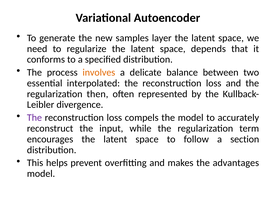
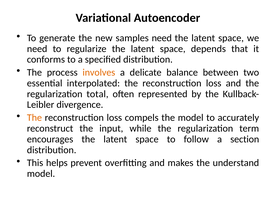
samples layer: layer -> need (162, 38)
then: then -> total (97, 94)
The colour: purple -> orange (34, 118)
advantages: advantages -> understand (236, 163)
